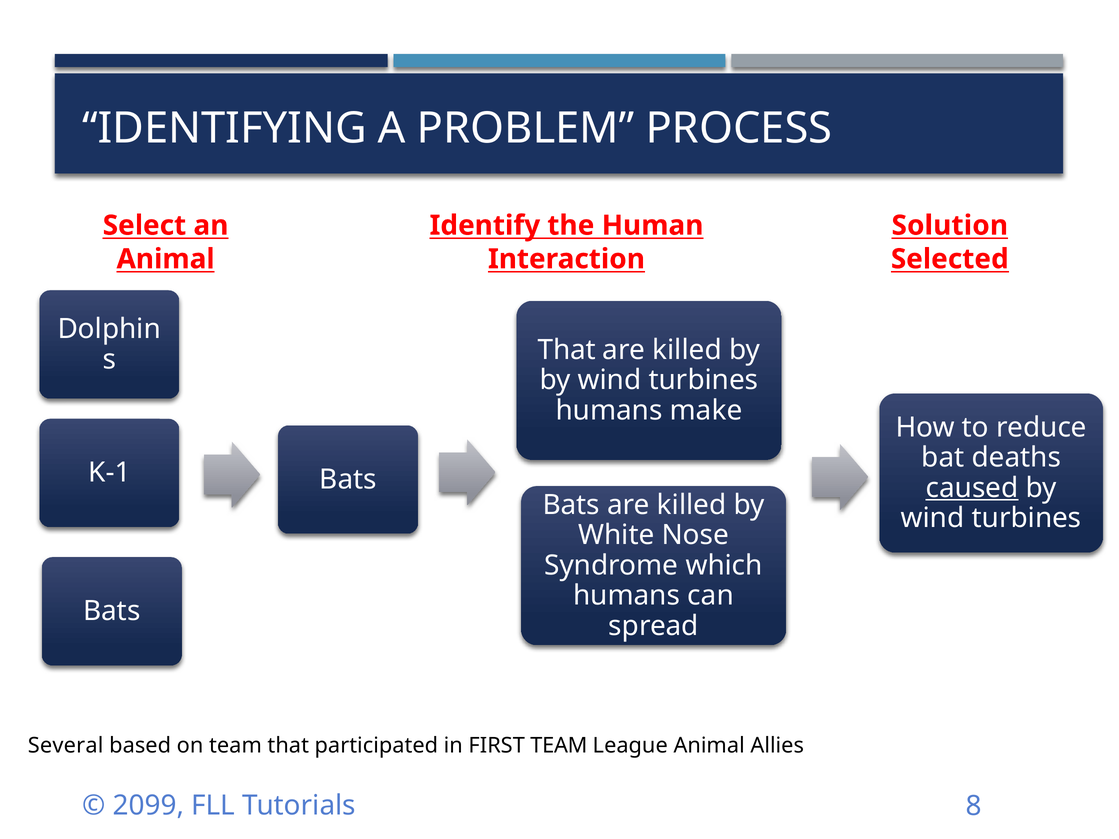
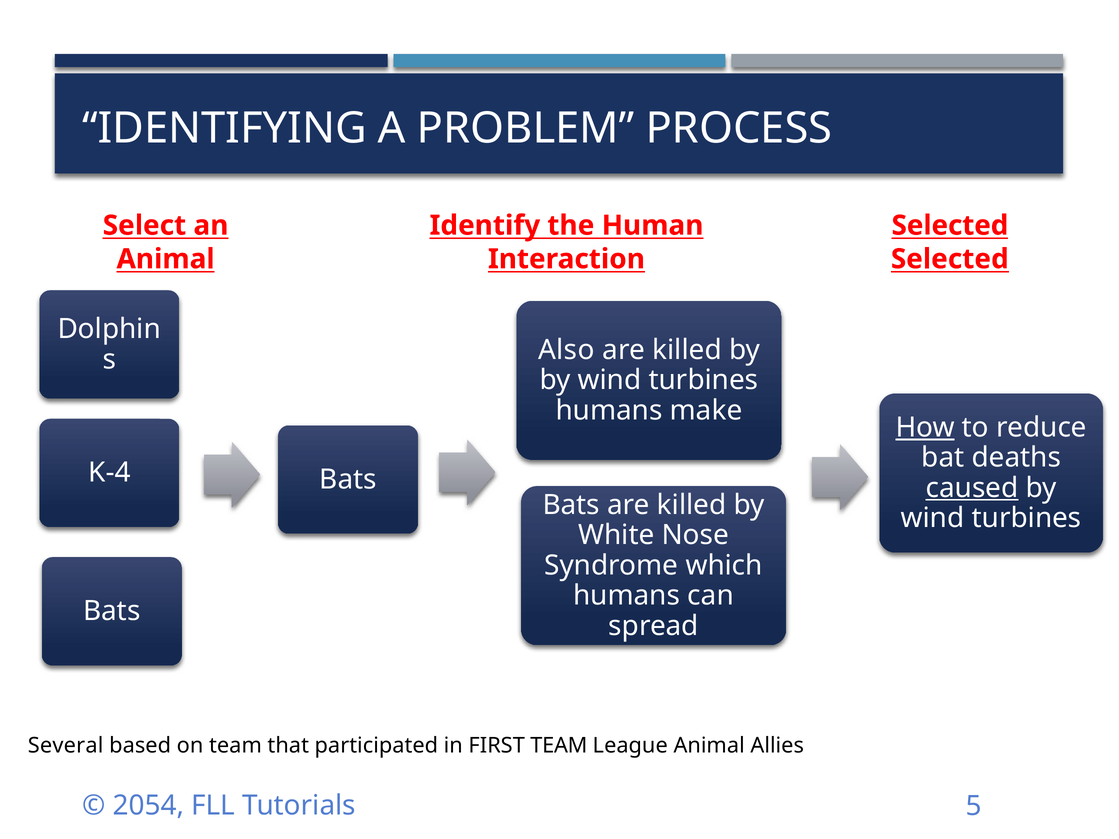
Solution: Solution -> Selected (950, 226)
That: That -> Also (566, 350)
How underline: none -> present (925, 428)
K-1: K-1 -> K-4 (109, 473)
2099: 2099 -> 2054 (148, 806)
8: 8 -> 5 (974, 806)
